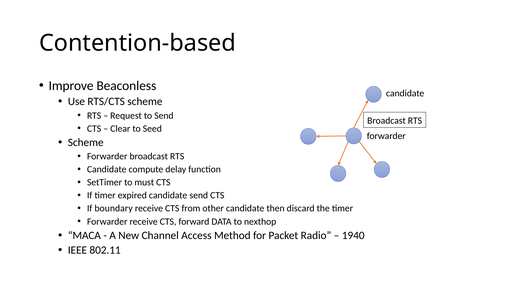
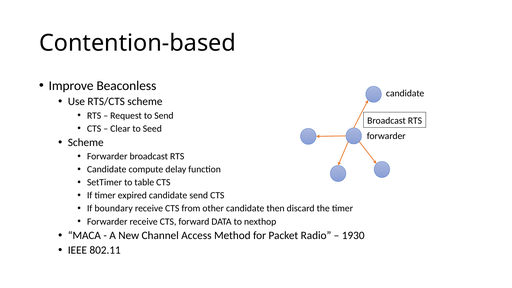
must: must -> table (144, 182)
1940: 1940 -> 1930 (353, 235)
